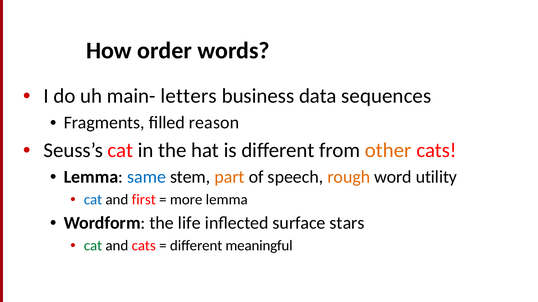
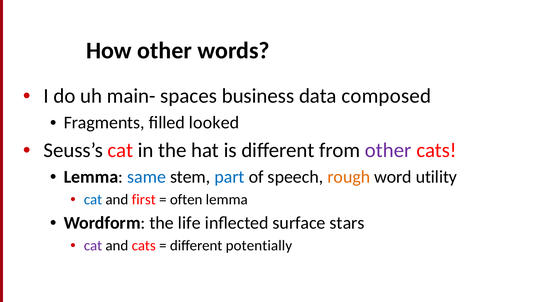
How order: order -> other (165, 51)
letters: letters -> spaces (189, 96)
sequences: sequences -> composed (386, 96)
reason: reason -> looked (214, 123)
other colour: orange -> purple (388, 151)
part colour: orange -> blue (230, 177)
more: more -> often (186, 200)
cat colour: green -> purple (93, 246)
meaningful: meaningful -> potentially (259, 246)
